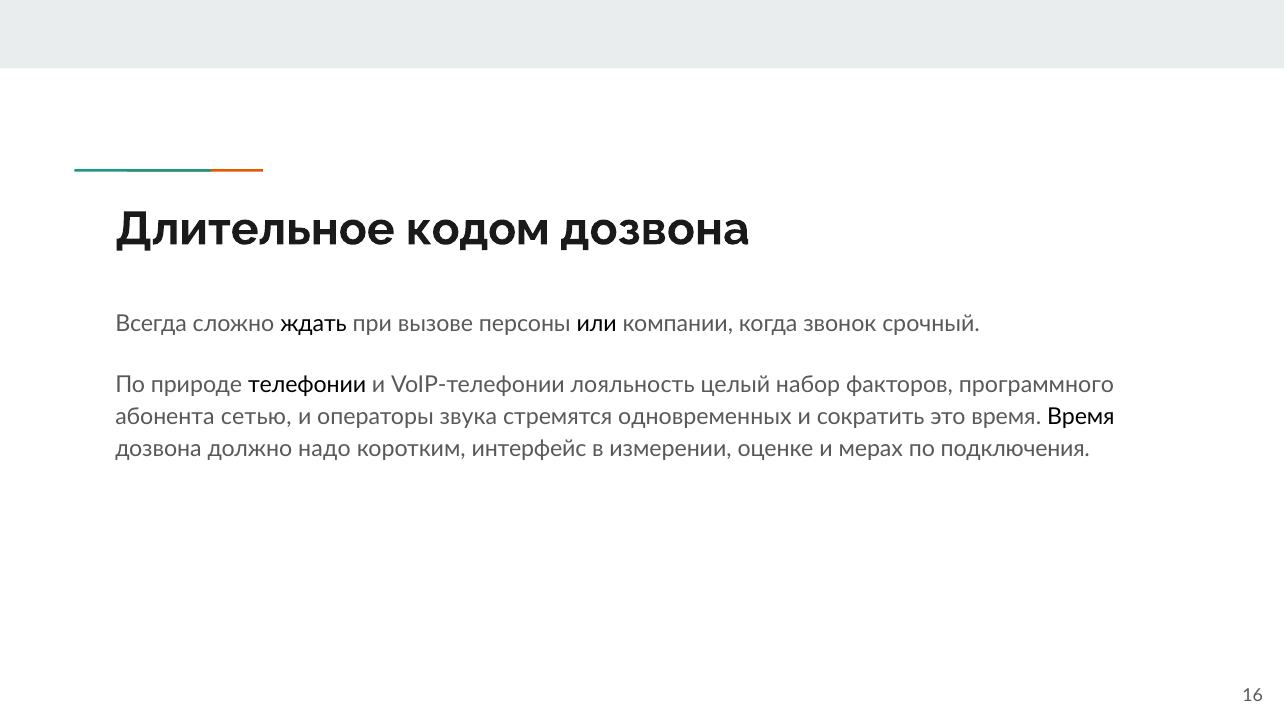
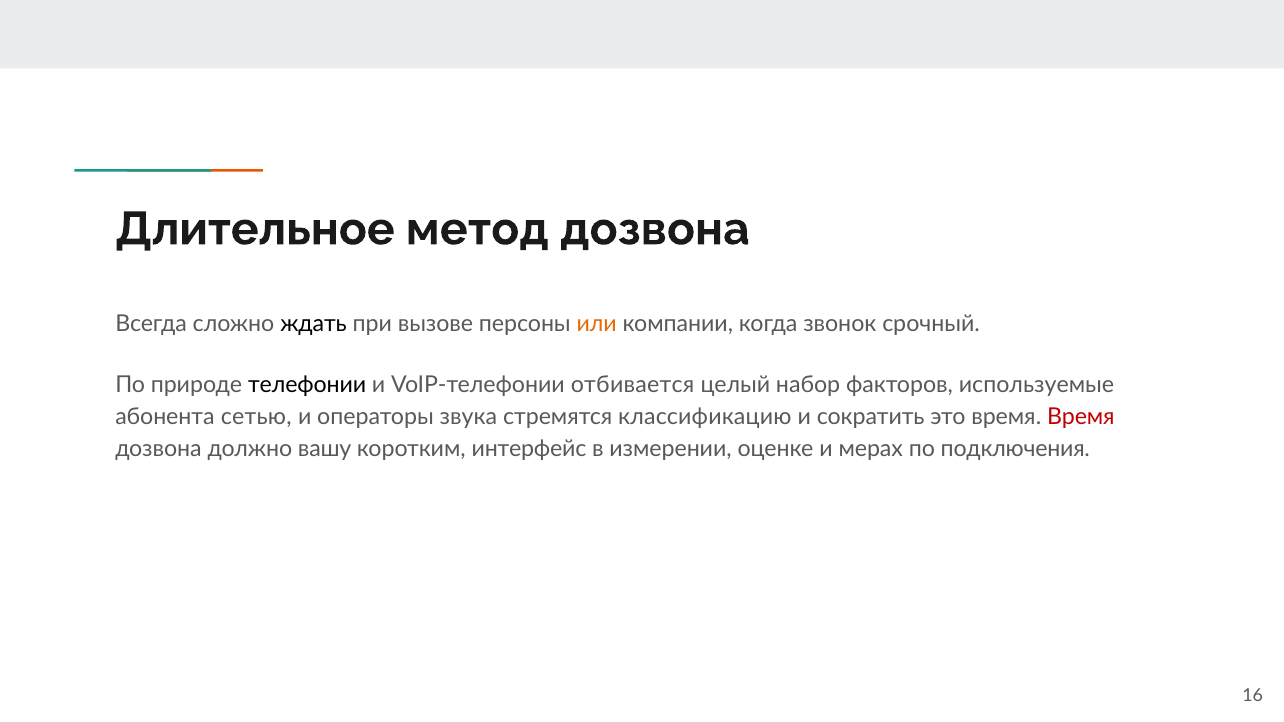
кодом: кодом -> метод (477, 229)
или colour: black -> orange (597, 324)
лояльность: лояльность -> отбивается (633, 385)
программного: программного -> используемые (1037, 385)
одновременных: одновременных -> классификацию (705, 417)
Время colour: black -> red (1081, 417)
надо: надо -> вашу (325, 449)
